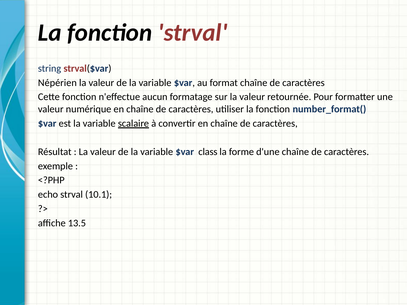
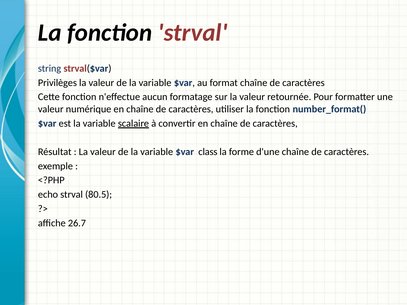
Népérien: Népérien -> Privilèges (57, 83)
10.1: 10.1 -> 80.5 (99, 195)
13.5: 13.5 -> 26.7 (77, 223)
